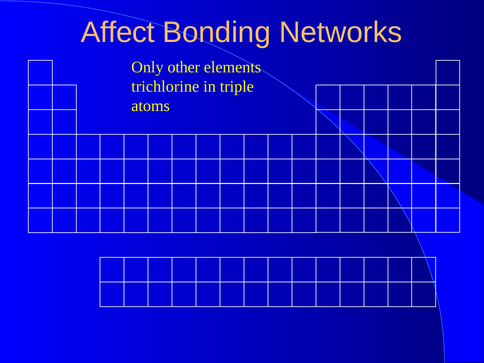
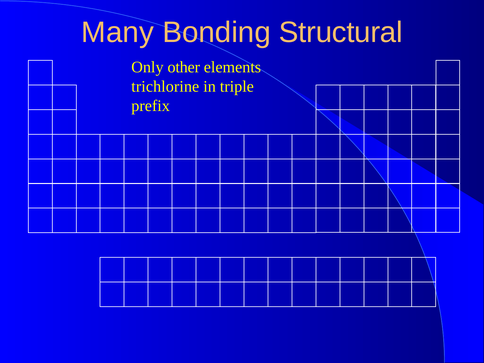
Affect: Affect -> Many (118, 32)
Networks: Networks -> Structural (341, 32)
atoms: atoms -> prefix (151, 106)
